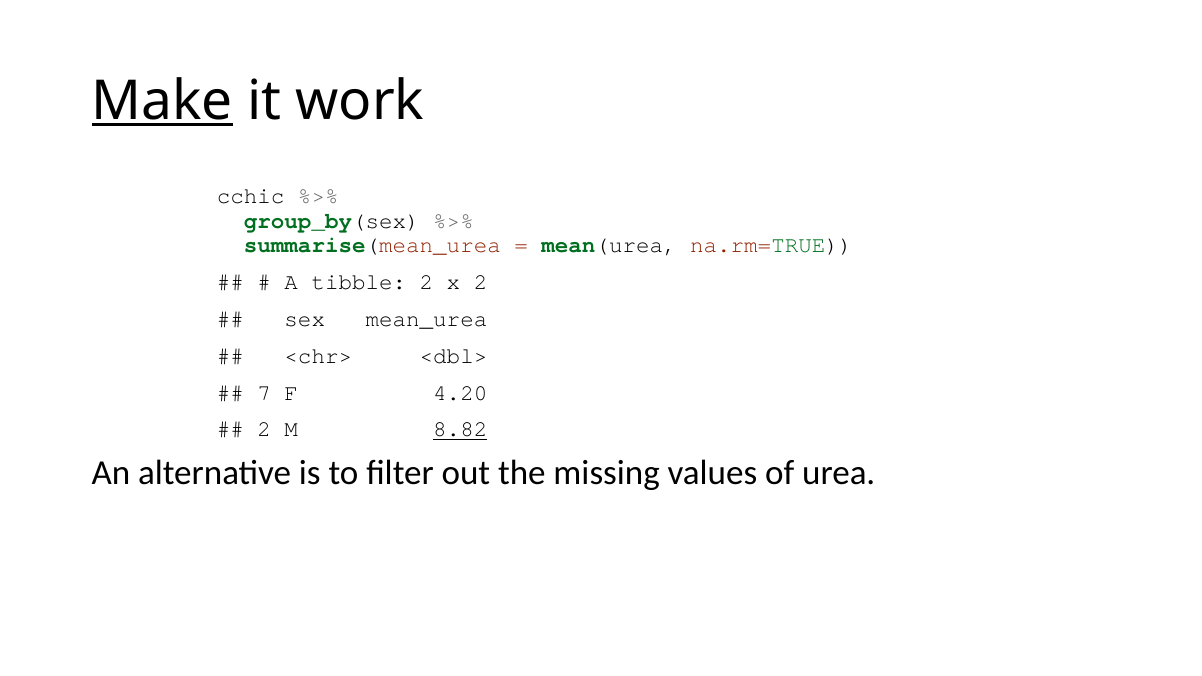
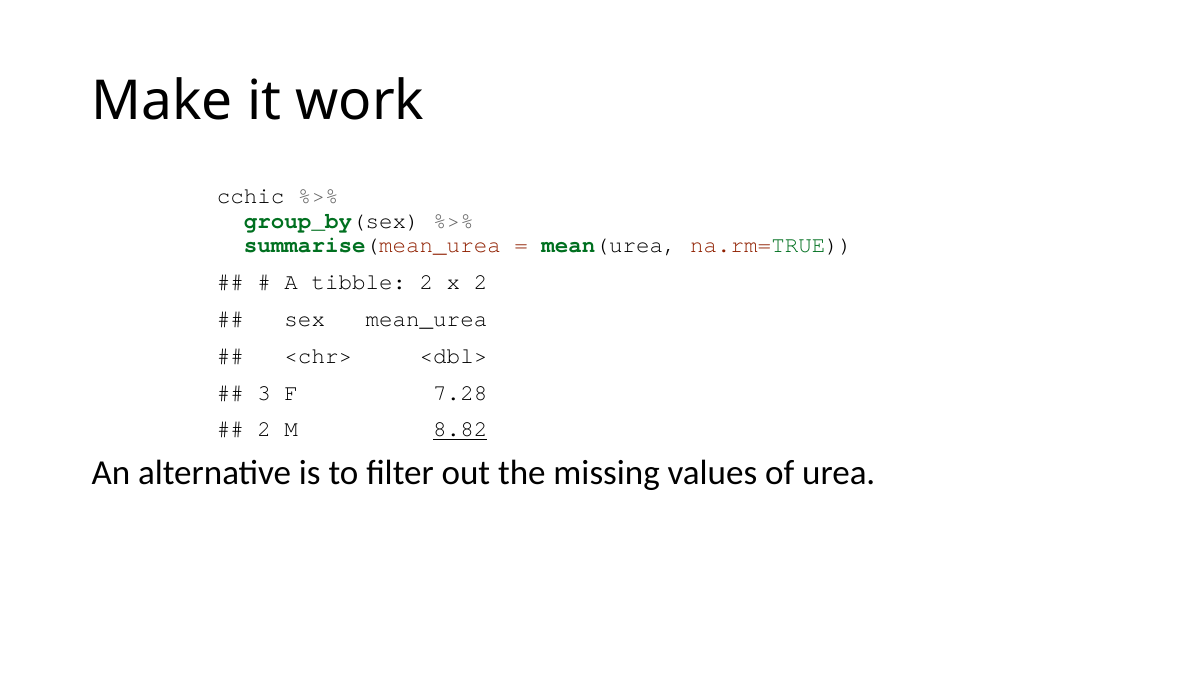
Make underline: present -> none (162, 101)
7: 7 -> 3 (264, 393)
4.20: 4.20 -> 7.28 (460, 393)
